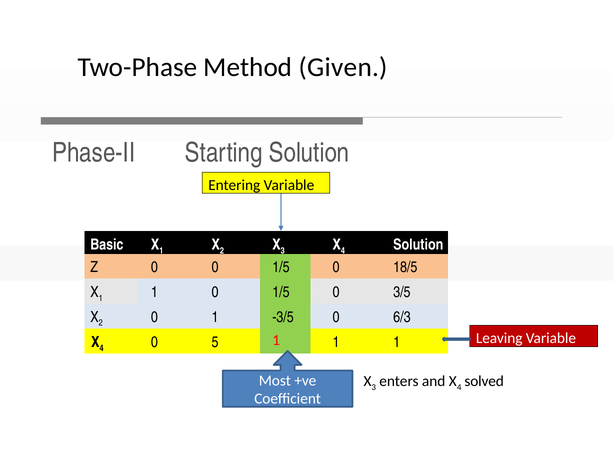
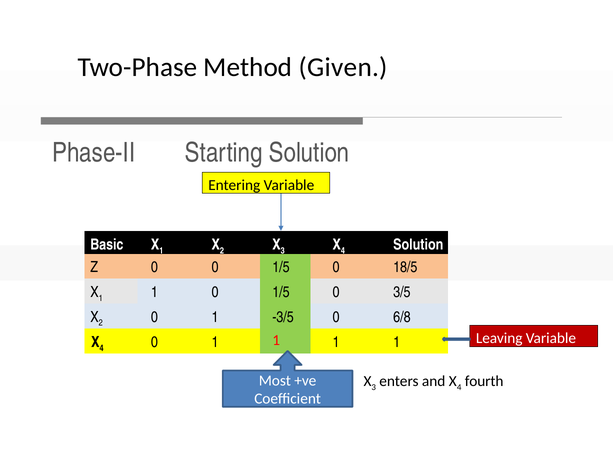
6/3: 6/3 -> 6/8 (402, 318)
5: 5 -> 1 (215, 343)
solved: solved -> fourth (484, 382)
